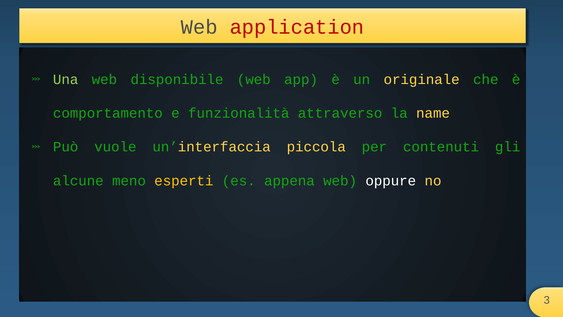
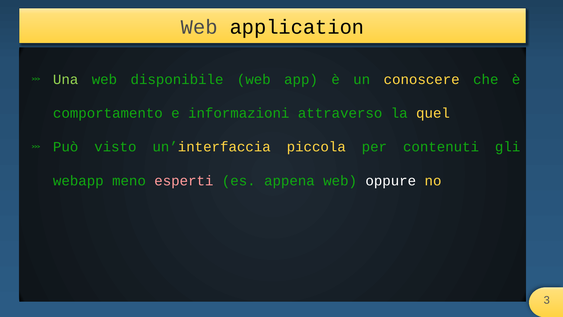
application colour: red -> black (297, 27)
originale: originale -> conoscere (422, 79)
funzionalità: funzionalità -> informazioni (239, 113)
name: name -> quel (433, 113)
vuole: vuole -> visto (115, 147)
alcune: alcune -> webapp (78, 181)
esperti colour: yellow -> pink (184, 181)
